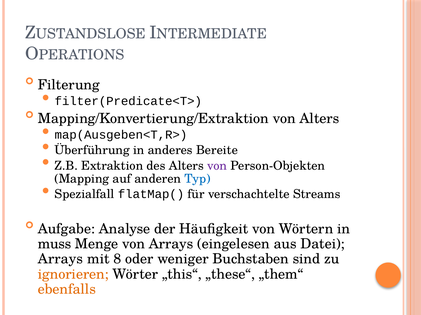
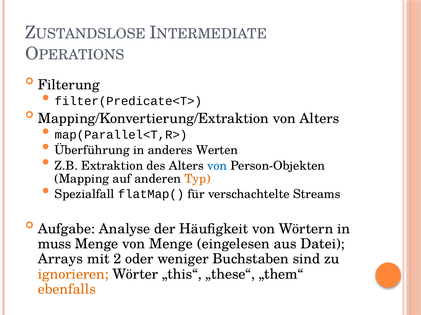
map(Ausgeben<T,R>: map(Ausgeben<T,R> -> map(Parallel<T,R> (121, 135)
Bereite: Bereite -> Werten (217, 151)
von colour: purple -> blue (217, 166)
Typ colour: blue -> orange (197, 179)
von Arrays: Arrays -> Menge (171, 244)
8: 8 -> 2 (117, 260)
